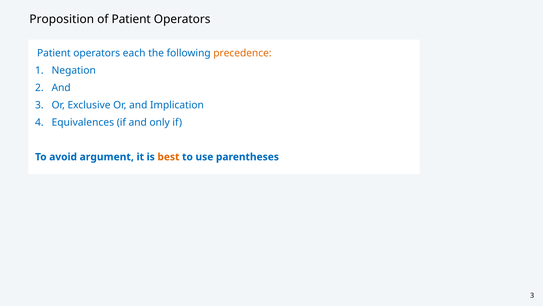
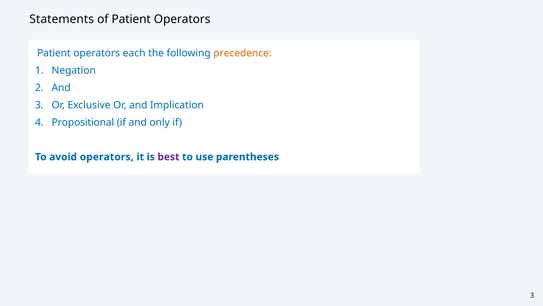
Proposition: Proposition -> Statements (62, 19)
Equivalences: Equivalences -> Propositional (83, 122)
avoid argument: argument -> operators (107, 157)
best colour: orange -> purple (168, 157)
